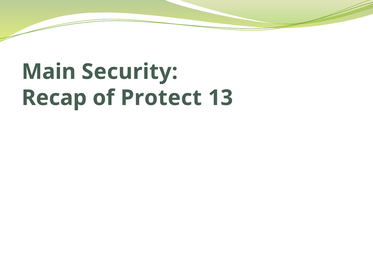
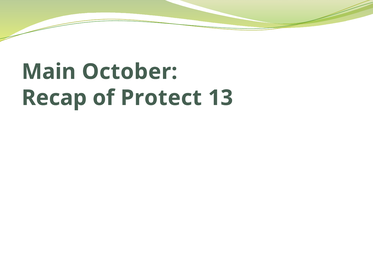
Security: Security -> October (130, 72)
